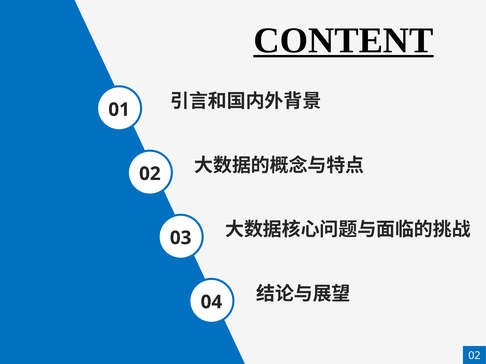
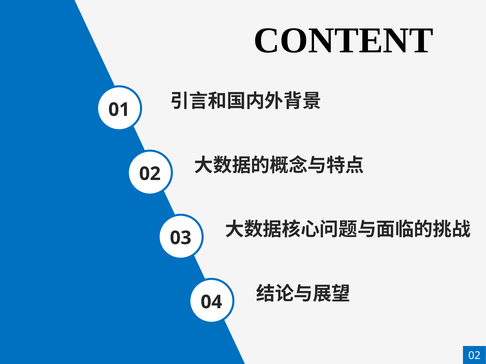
CONTENT underline: present -> none (344, 41)
